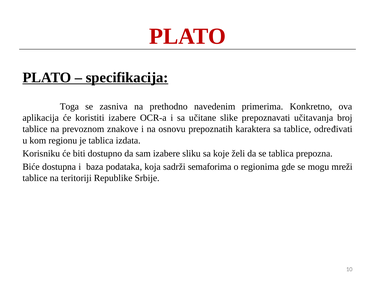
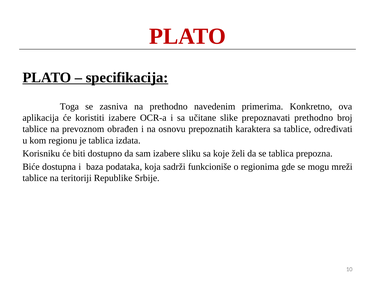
prepoznavati učitavanja: učitavanja -> prethodno (314, 118)
znakove: znakove -> obrađen (123, 129)
semaforima: semaforima -> funkcioniše (210, 166)
